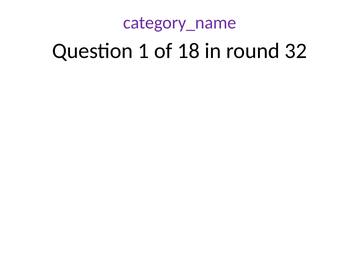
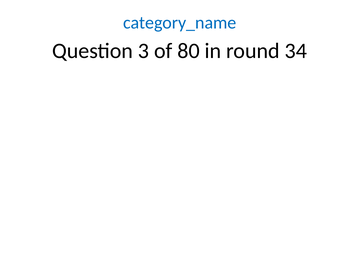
category_name colour: purple -> blue (180, 23)
1: 1 -> 3 (144, 51)
18: 18 -> 80 (189, 51)
32: 32 -> 34 (296, 51)
